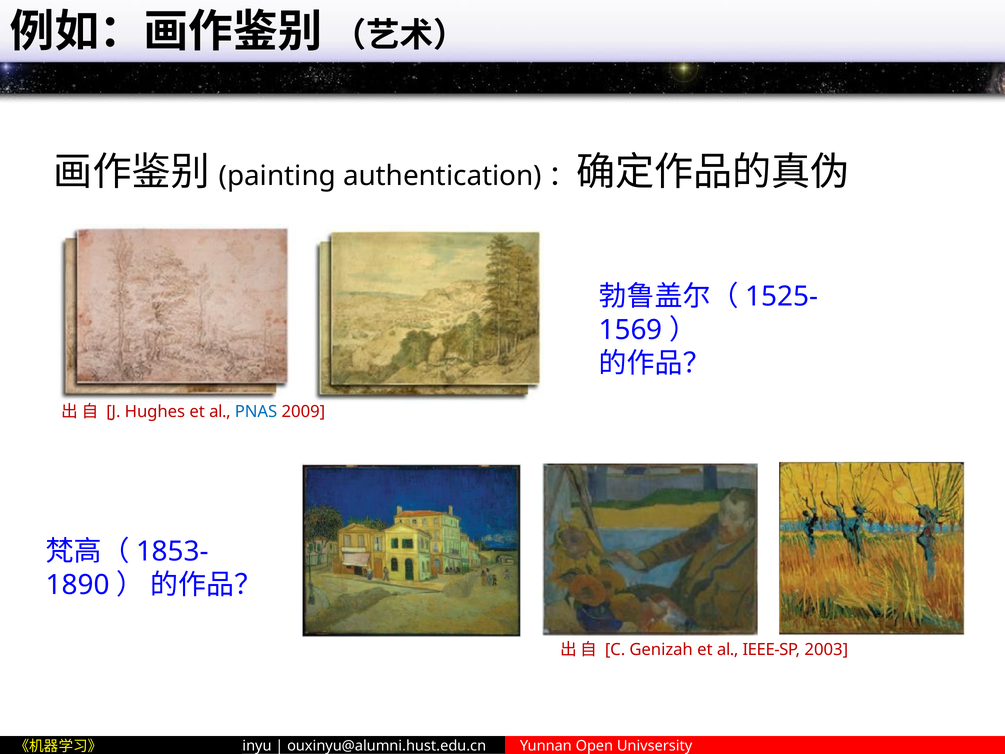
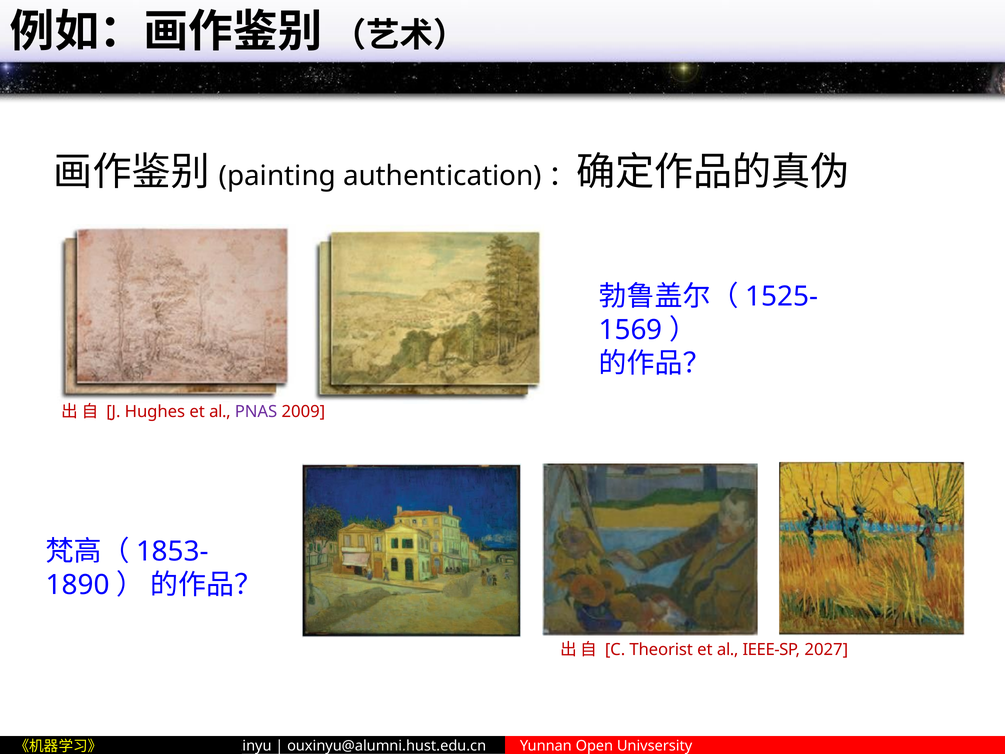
PNAS colour: blue -> purple (256, 412)
Genizah: Genizah -> Theorist (661, 649)
2003: 2003 -> 2027 (826, 649)
